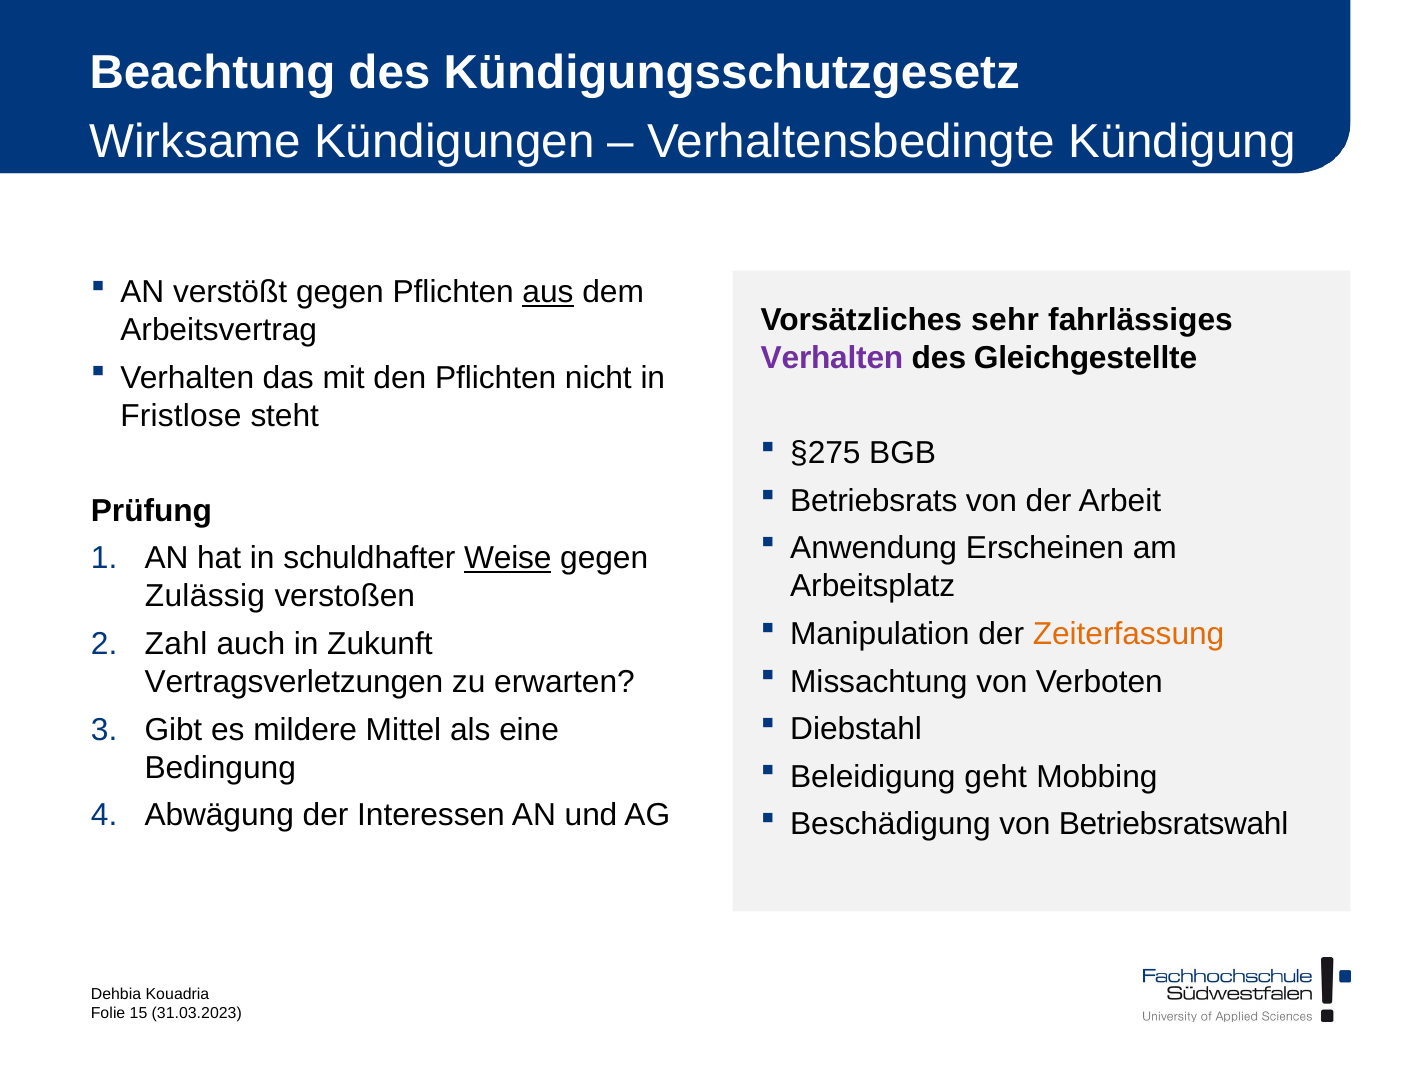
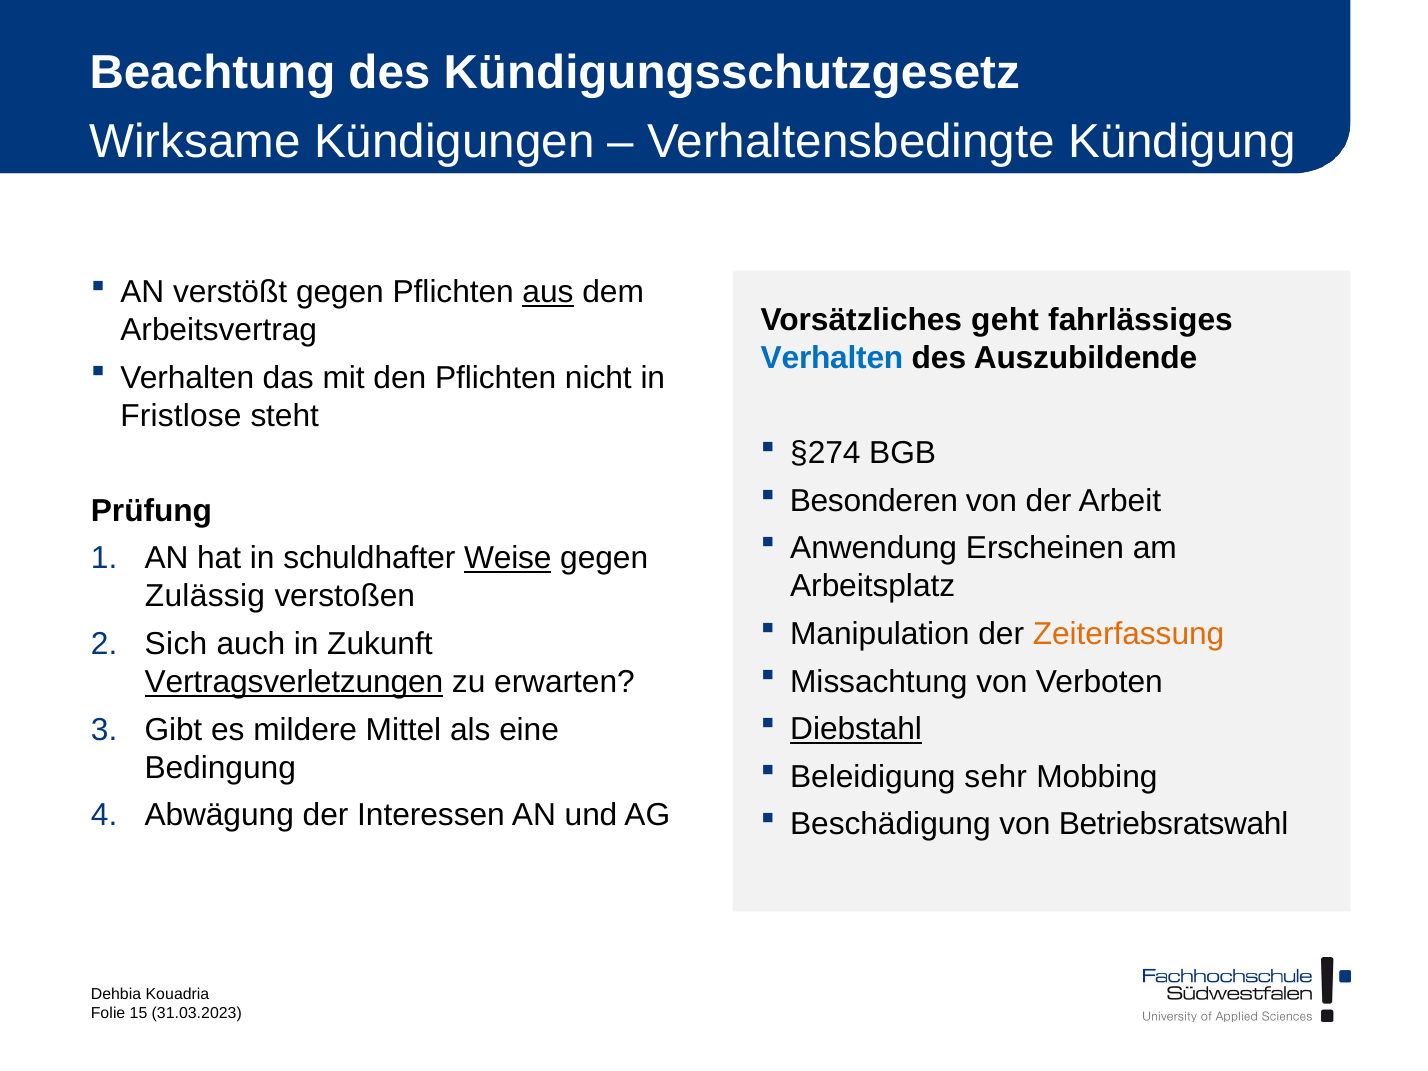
sehr: sehr -> geht (1005, 320)
Verhalten colour: purple -> blue (832, 358)
Gleichgestellte: Gleichgestellte -> Auszubildende (1086, 358)
§275: §275 -> §274 (825, 453)
Betriebsrats: Betriebsrats -> Besonderen (874, 501)
Zahl: Zahl -> Sich (176, 644)
Vertragsverletzungen underline: none -> present (294, 682)
Diebstahl underline: none -> present (856, 729)
geht: geht -> sehr (996, 777)
